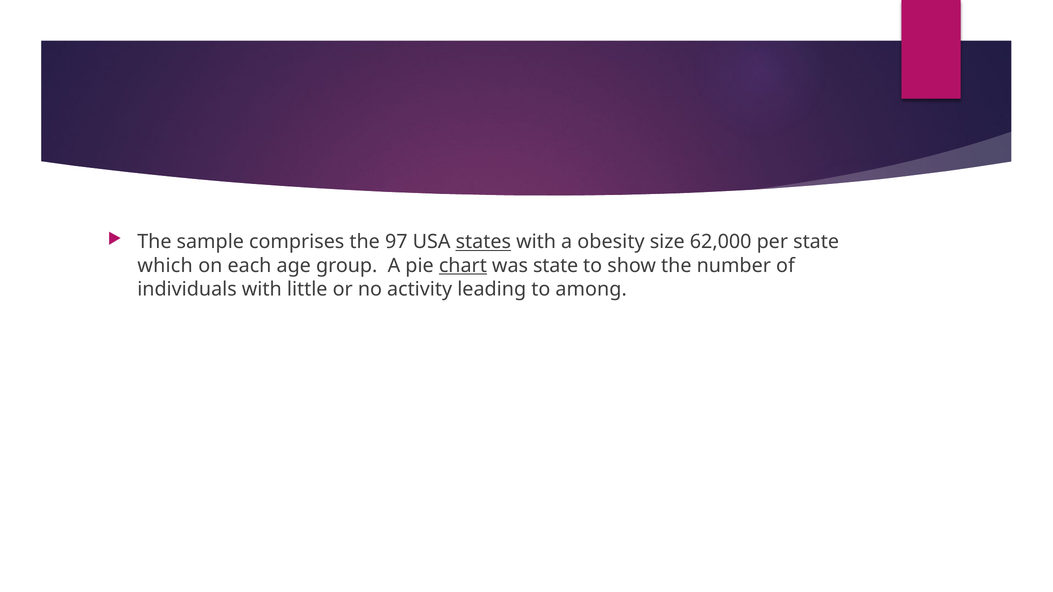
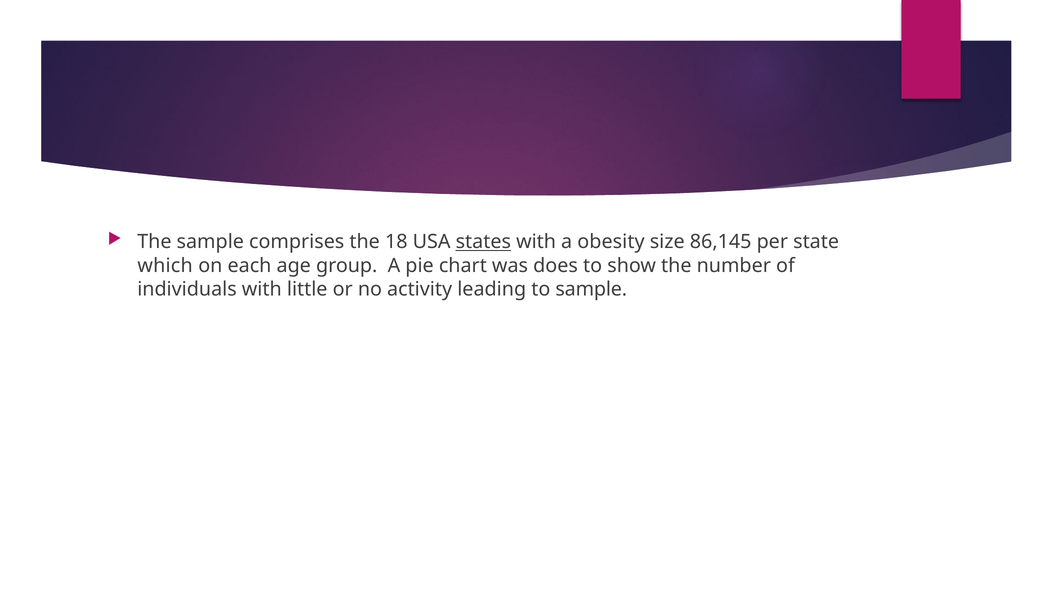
97: 97 -> 18 (396, 242)
62,000: 62,000 -> 86,145 (721, 242)
chart underline: present -> none (463, 266)
was state: state -> does (556, 266)
to among: among -> sample (591, 289)
